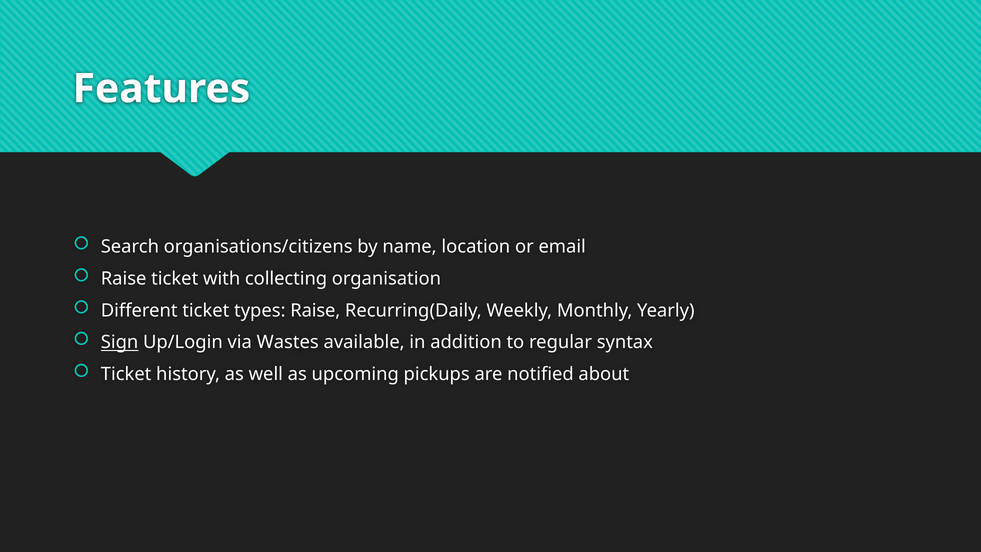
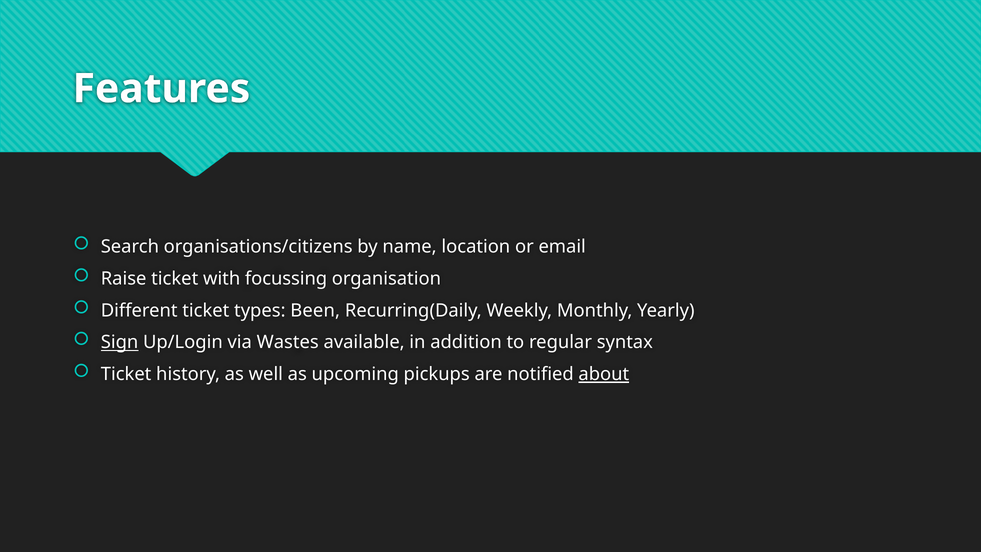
collecting: collecting -> focussing (286, 279)
types Raise: Raise -> Been (315, 310)
about underline: none -> present (604, 374)
